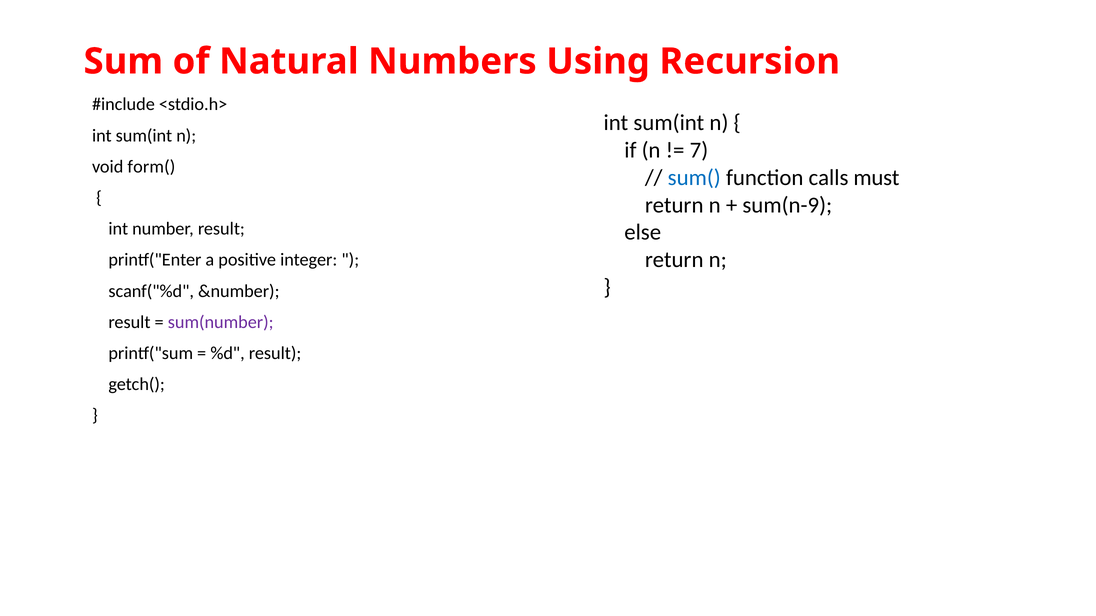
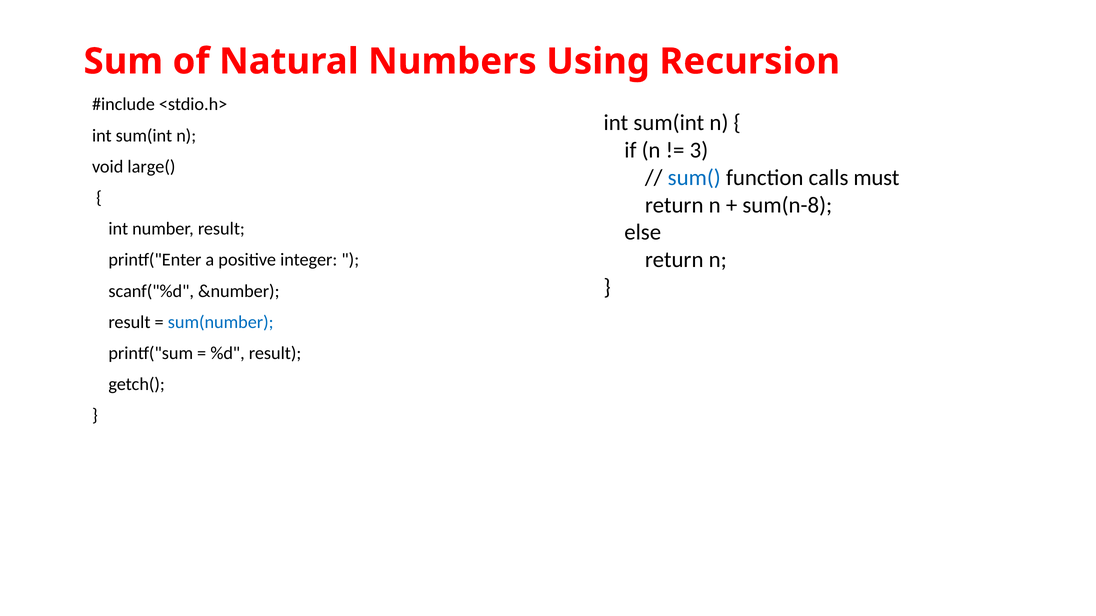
7: 7 -> 3 (699, 150)
form(: form( -> large( (151, 167)
sum(n-9: sum(n-9 -> sum(n-8 (787, 205)
sum(number colour: purple -> blue (221, 322)
